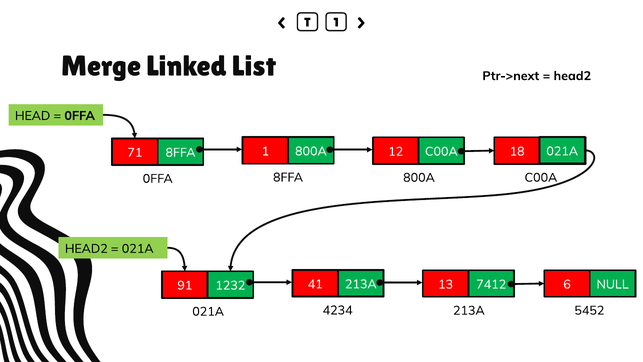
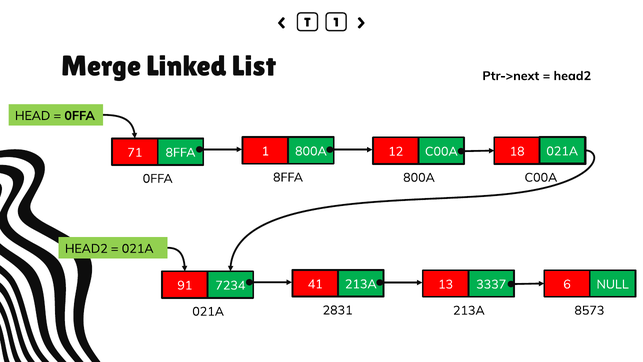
7412: 7412 -> 3337 (491, 284)
1232: 1232 -> 7234 (230, 285)
4234: 4234 -> 2831 (338, 310)
5452: 5452 -> 8573 (589, 310)
